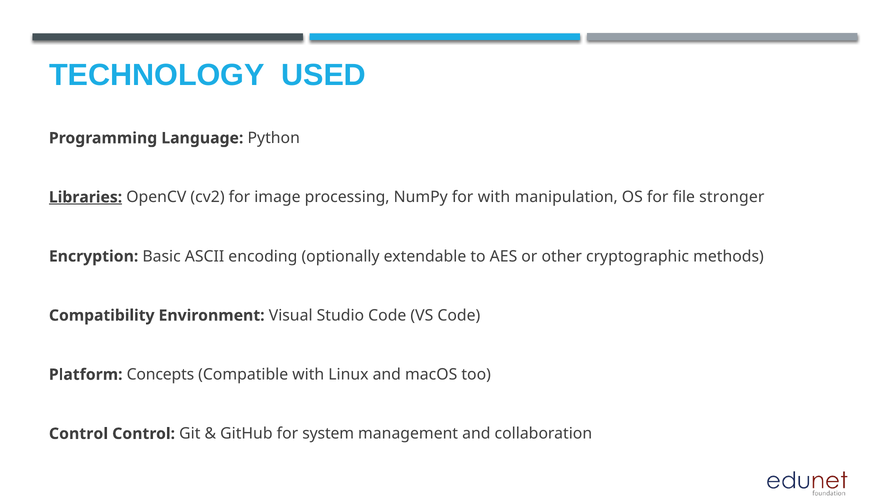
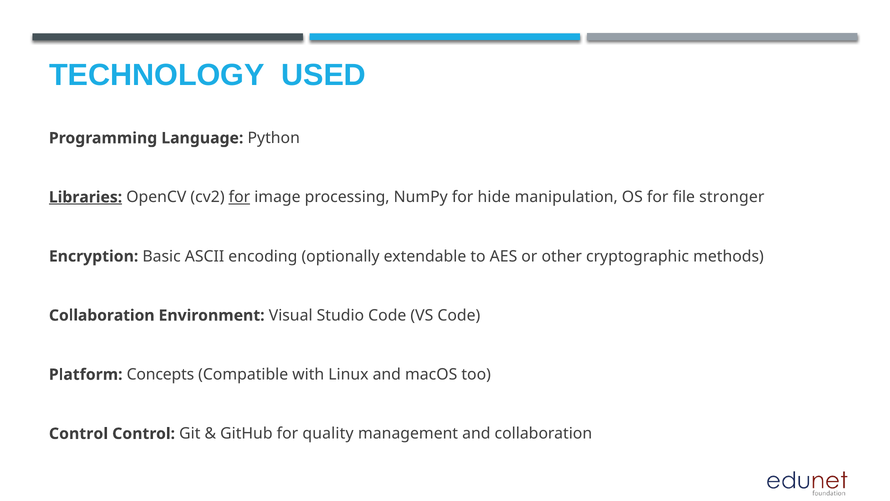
for underline: none -> present (239, 197)
for with: with -> hide (494, 197)
Compatibility: Compatibility -> Collaboration (102, 315)
system: system -> quality (328, 433)
